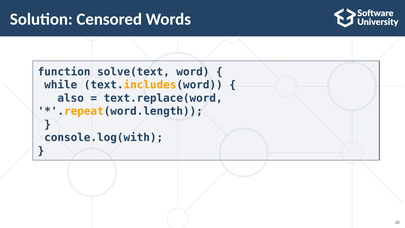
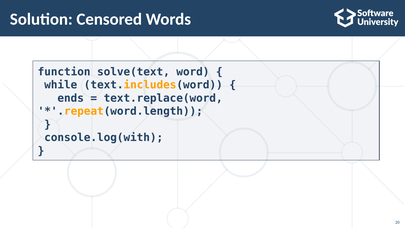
also: also -> ends (71, 98)
